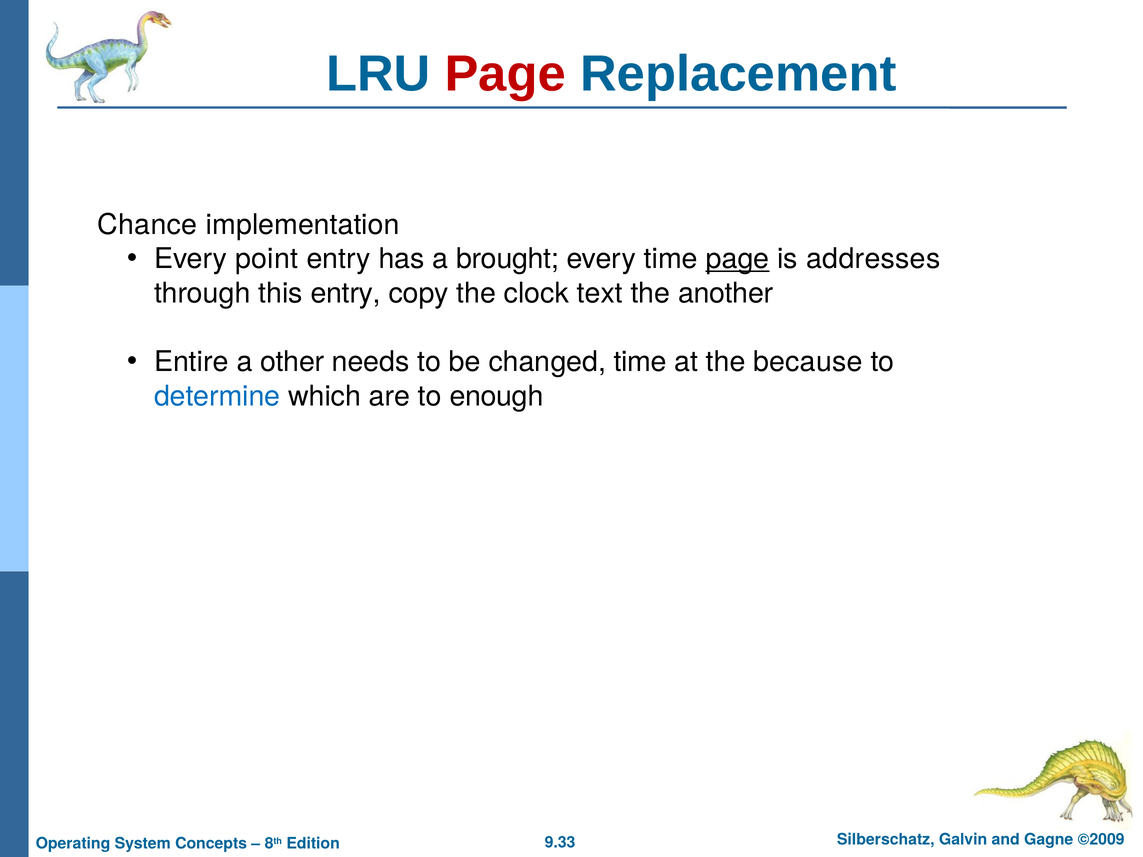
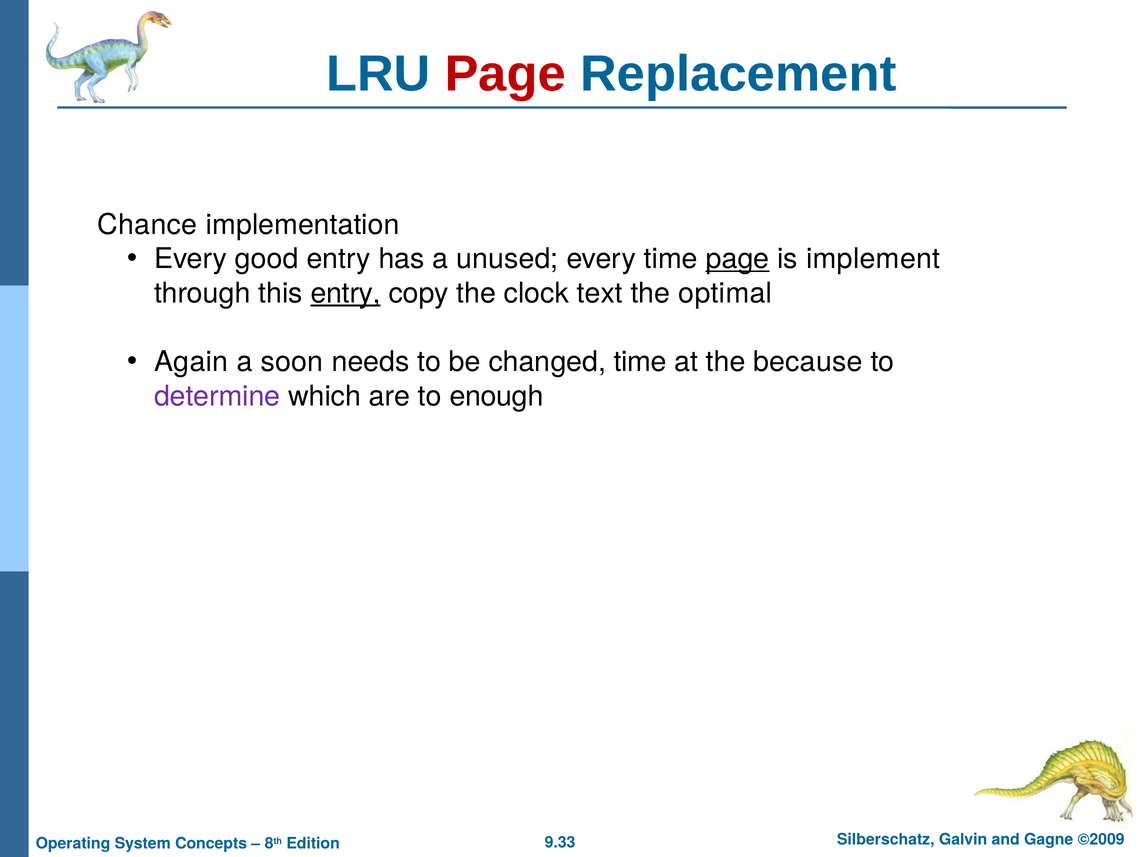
point: point -> good (267, 259)
brought: brought -> unused (507, 259)
addresses: addresses -> implement (873, 259)
entry underline: none -> present (346, 293)
another: another -> optimal (725, 293)
Entire: Entire -> Again (191, 362)
other: other -> soon (292, 362)
determine colour: blue -> purple (217, 396)
